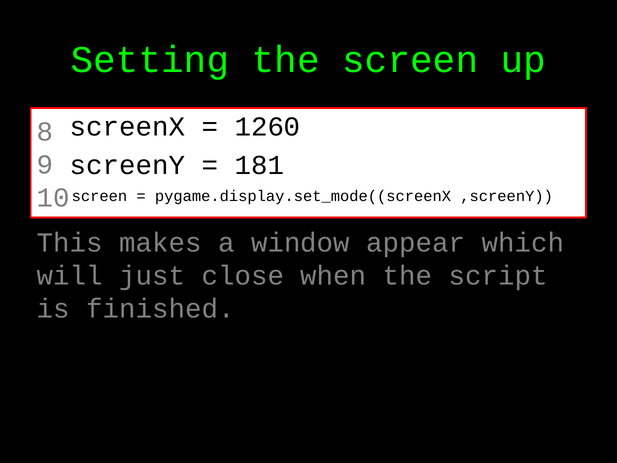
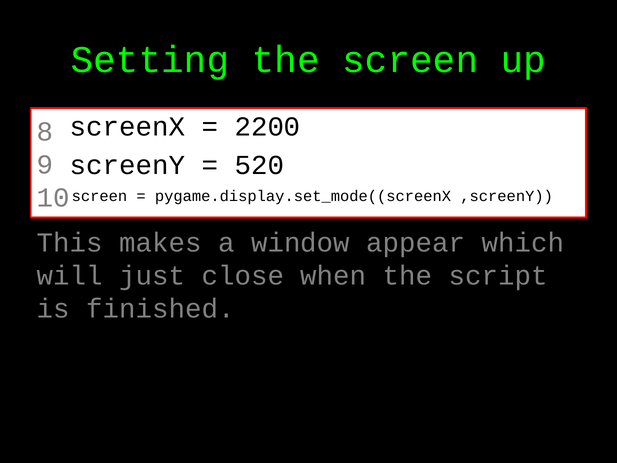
1260: 1260 -> 2200 (268, 126)
181: 181 -> 520 (259, 165)
